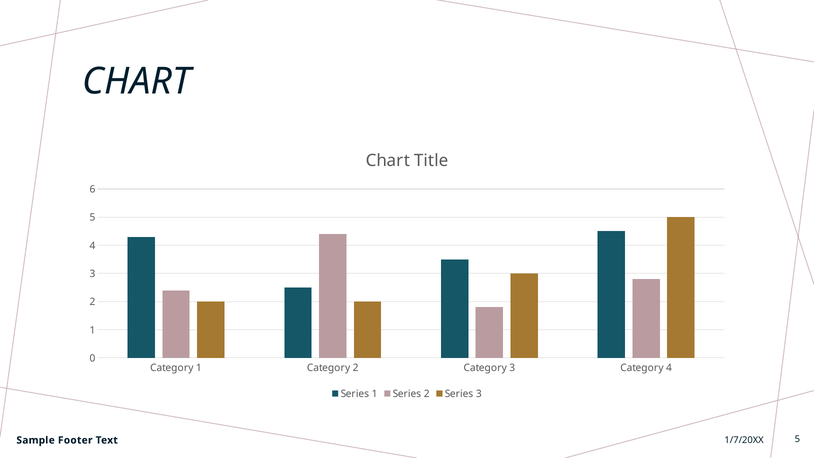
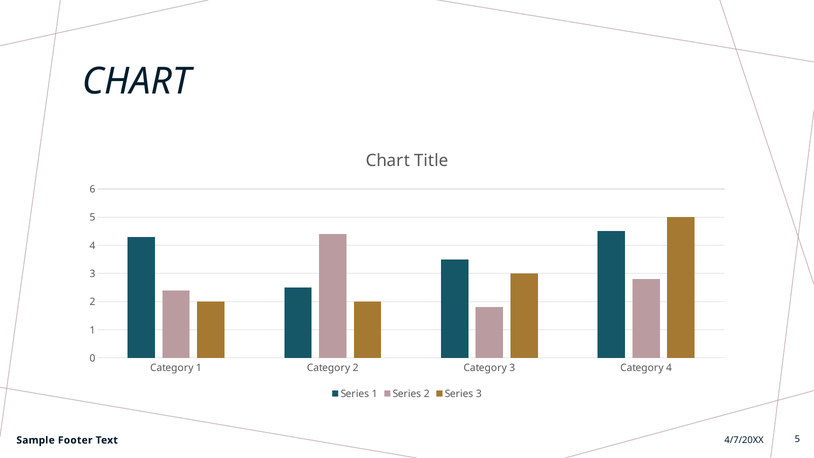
1/7/20XX: 1/7/20XX -> 4/7/20XX (744, 440)
